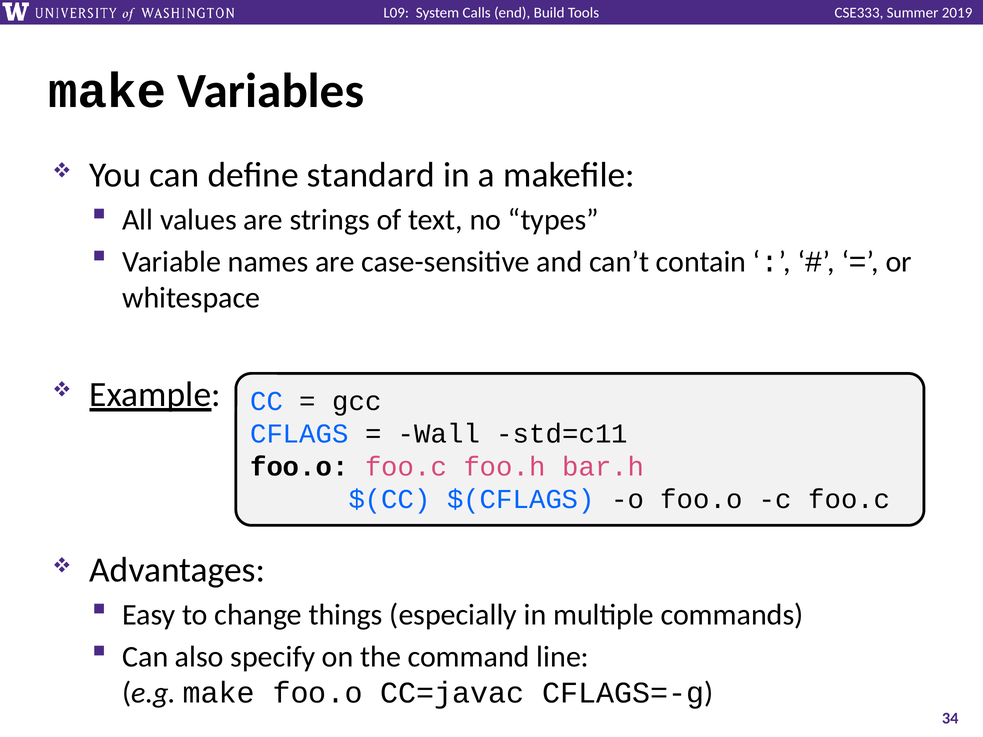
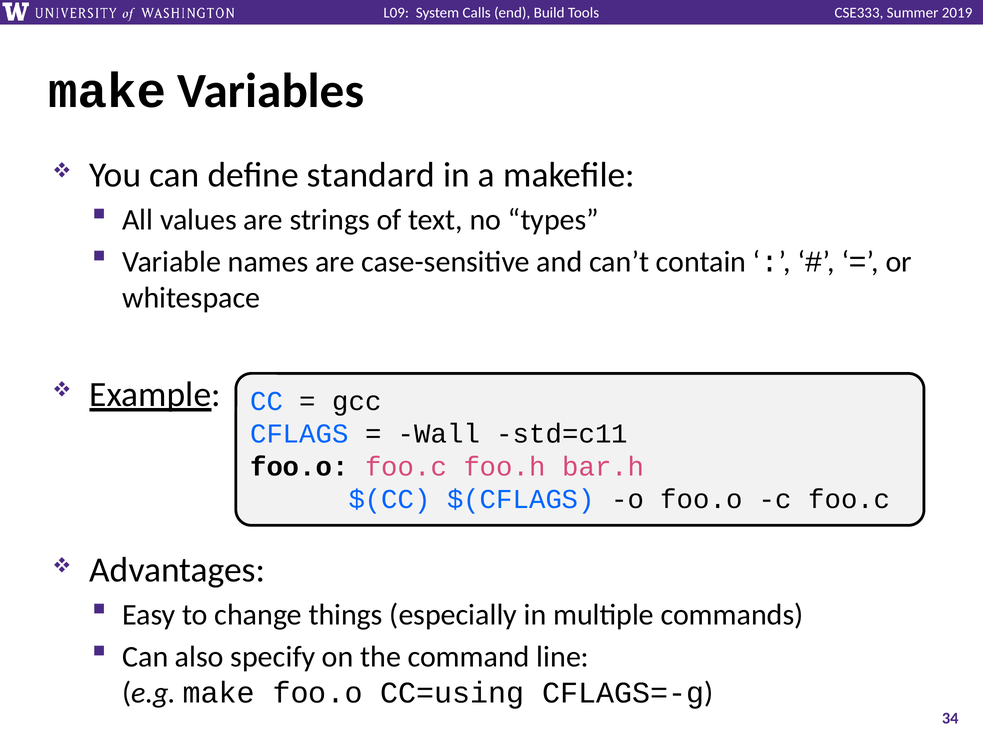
CC=javac: CC=javac -> CC=using (452, 693)
